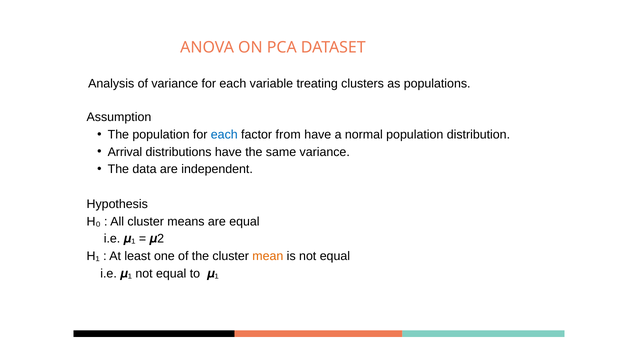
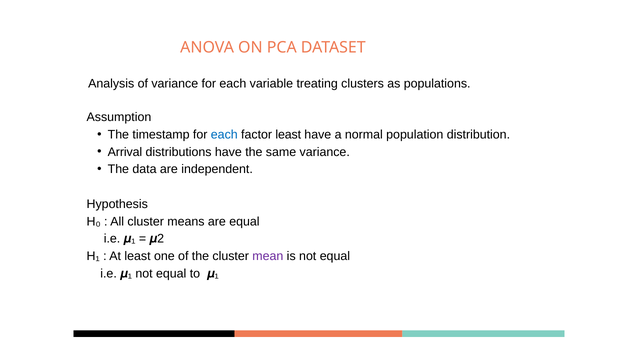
The population: population -> timestamp (161, 135)
factor from: from -> least (288, 135)
mean colour: orange -> purple (268, 256)
